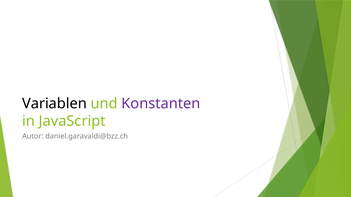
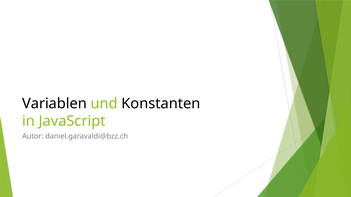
Konstanten colour: purple -> black (161, 104)
